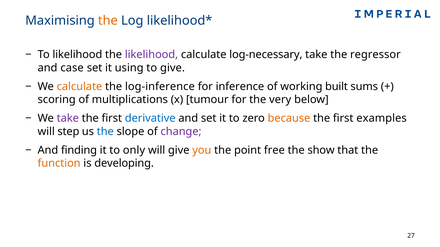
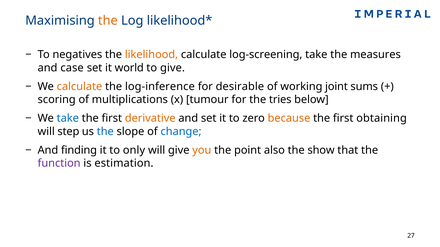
To likelihood: likelihood -> negatives (77, 55)
likelihood colour: purple -> orange (151, 55)
log-necessary: log-necessary -> log-screening (266, 55)
regressor: regressor -> measures (375, 55)
using: using -> world (129, 68)
inference: inference -> desirable (240, 87)
built: built -> joint (336, 87)
very: very -> tries (280, 100)
take colour: purple -> blue (68, 119)
derivative colour: blue -> orange (150, 119)
examples: examples -> obtaining (382, 119)
change colour: purple -> blue (181, 132)
free: free -> also (274, 150)
function colour: orange -> purple (59, 164)
developing: developing -> estimation (124, 164)
